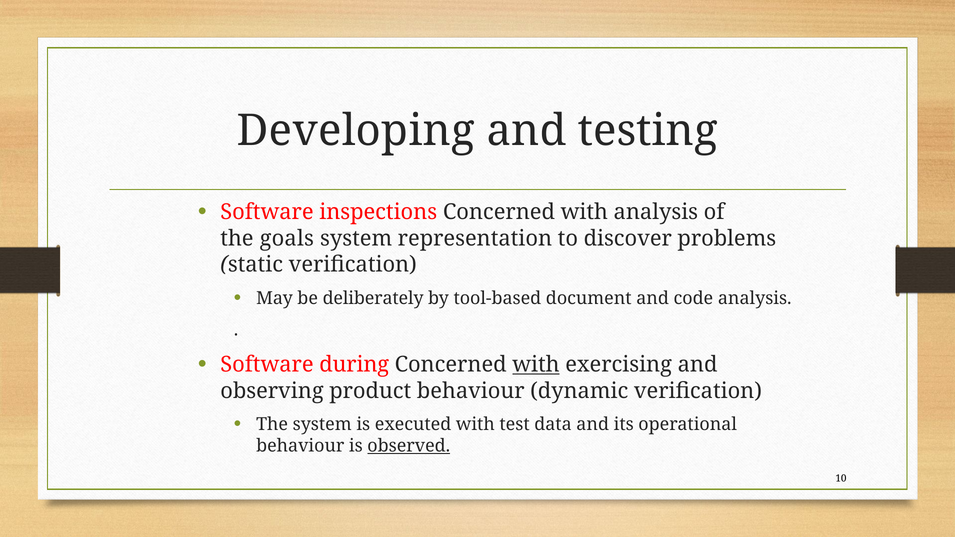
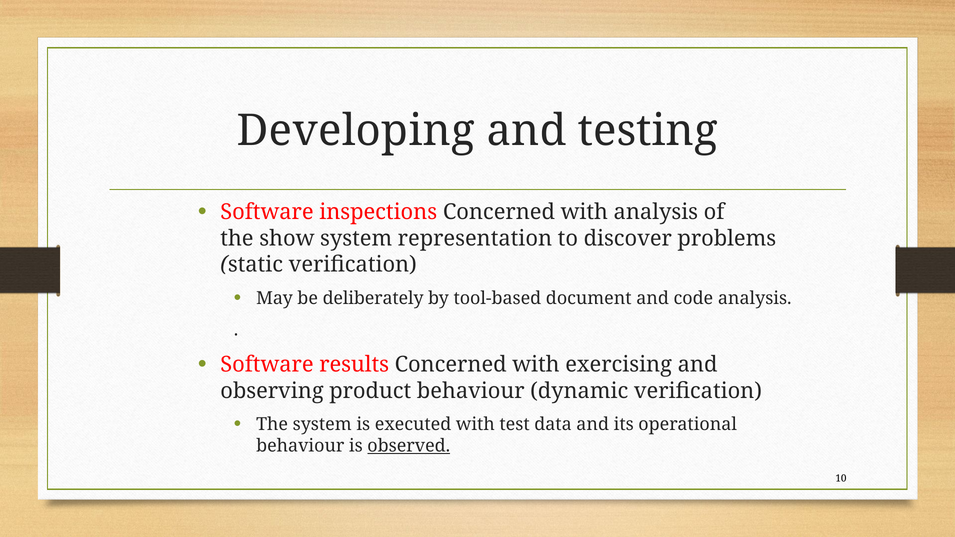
goals: goals -> show (287, 239)
during: during -> results (354, 365)
with underline: present -> none (536, 365)
